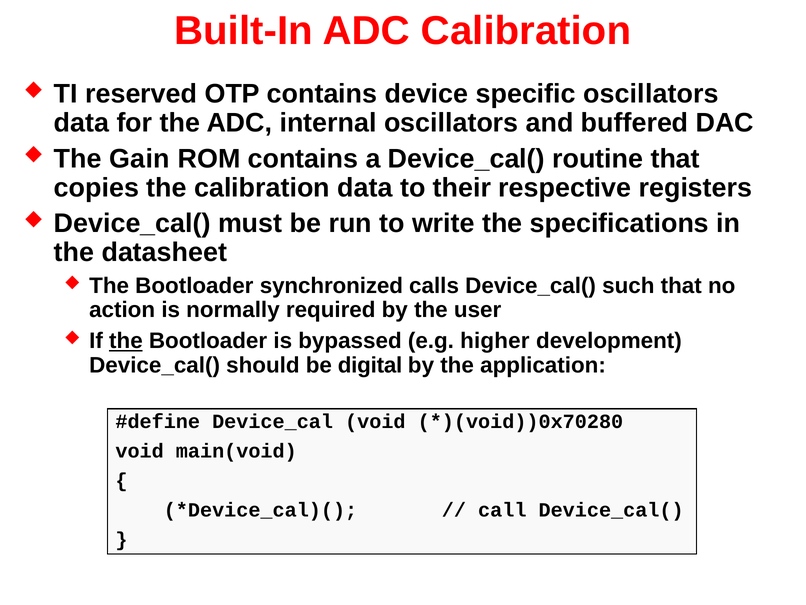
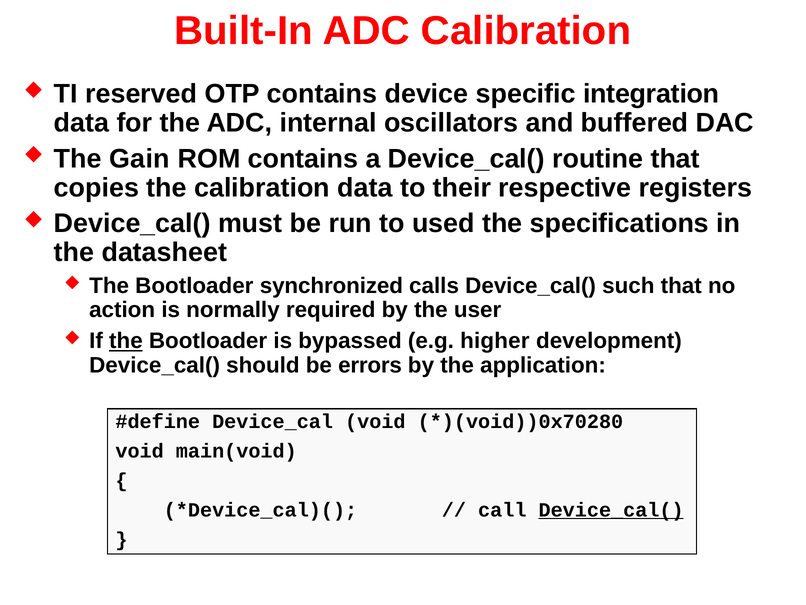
specific oscillators: oscillators -> integration (651, 94)
write: write -> used (443, 223)
digital: digital -> errors (370, 365)
Device_cal( underline: none -> present (611, 510)
